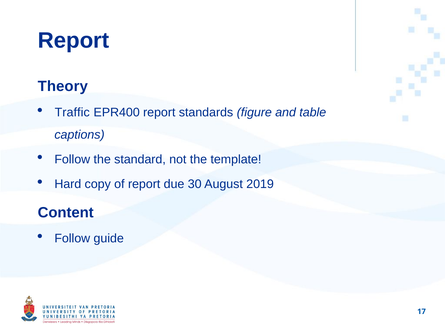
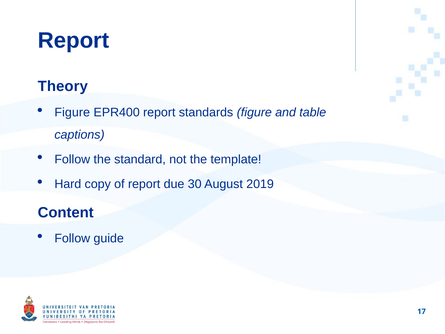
Traffic: Traffic -> Figure (72, 112)
